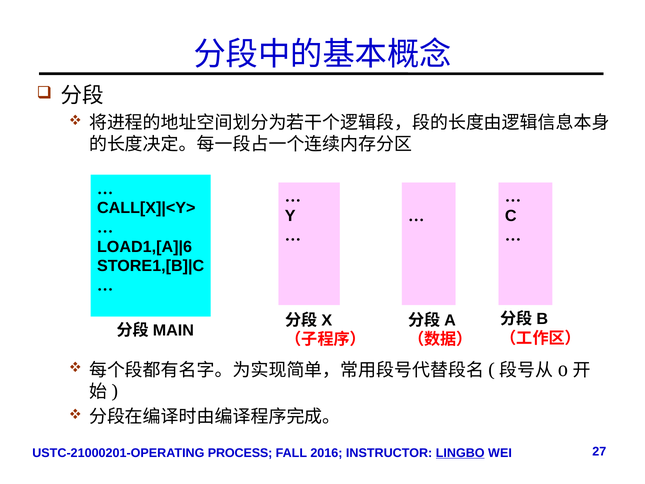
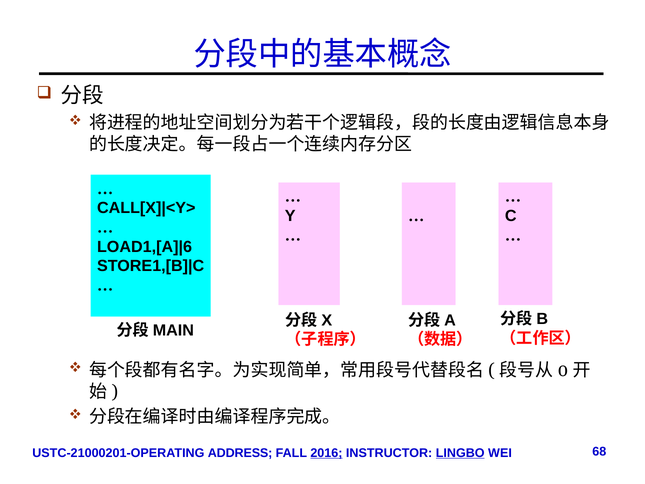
PROCESS: PROCESS -> ADDRESS (240, 453)
2016 underline: none -> present (326, 453)
27: 27 -> 68 (599, 452)
